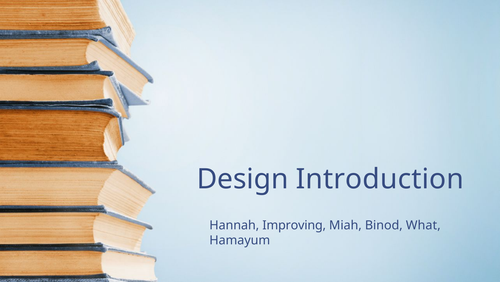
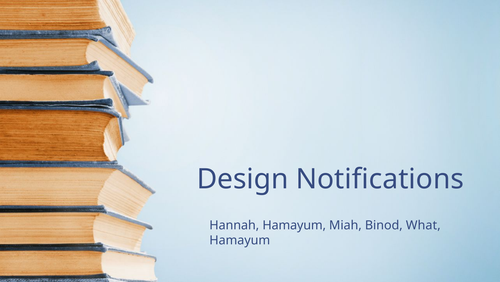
Introduction: Introduction -> Notifications (380, 179)
Hannah Improving: Improving -> Hamayum (294, 225)
